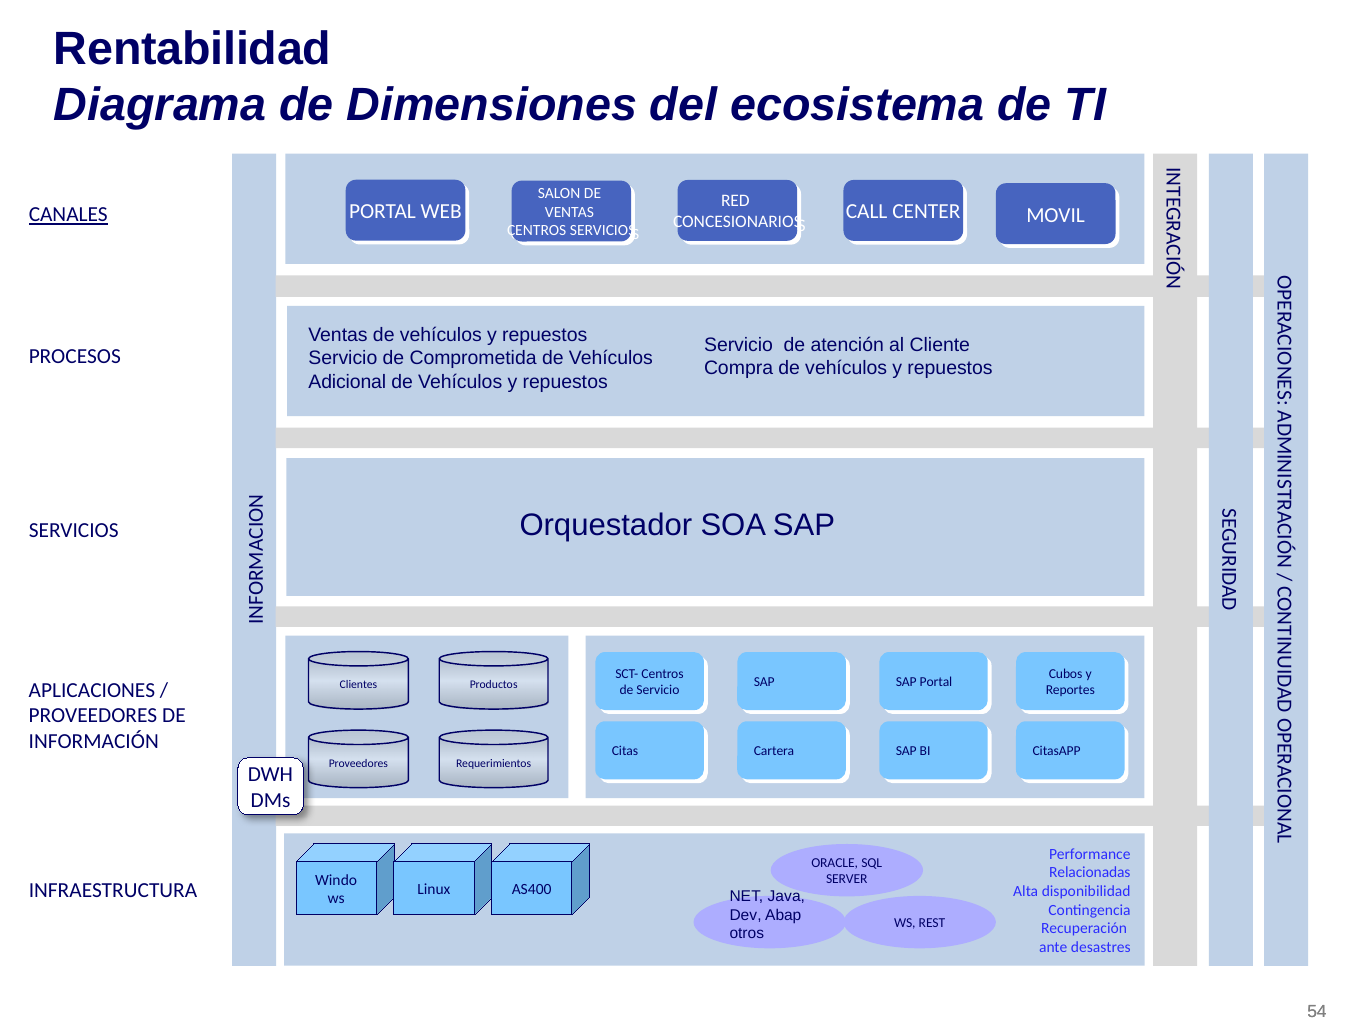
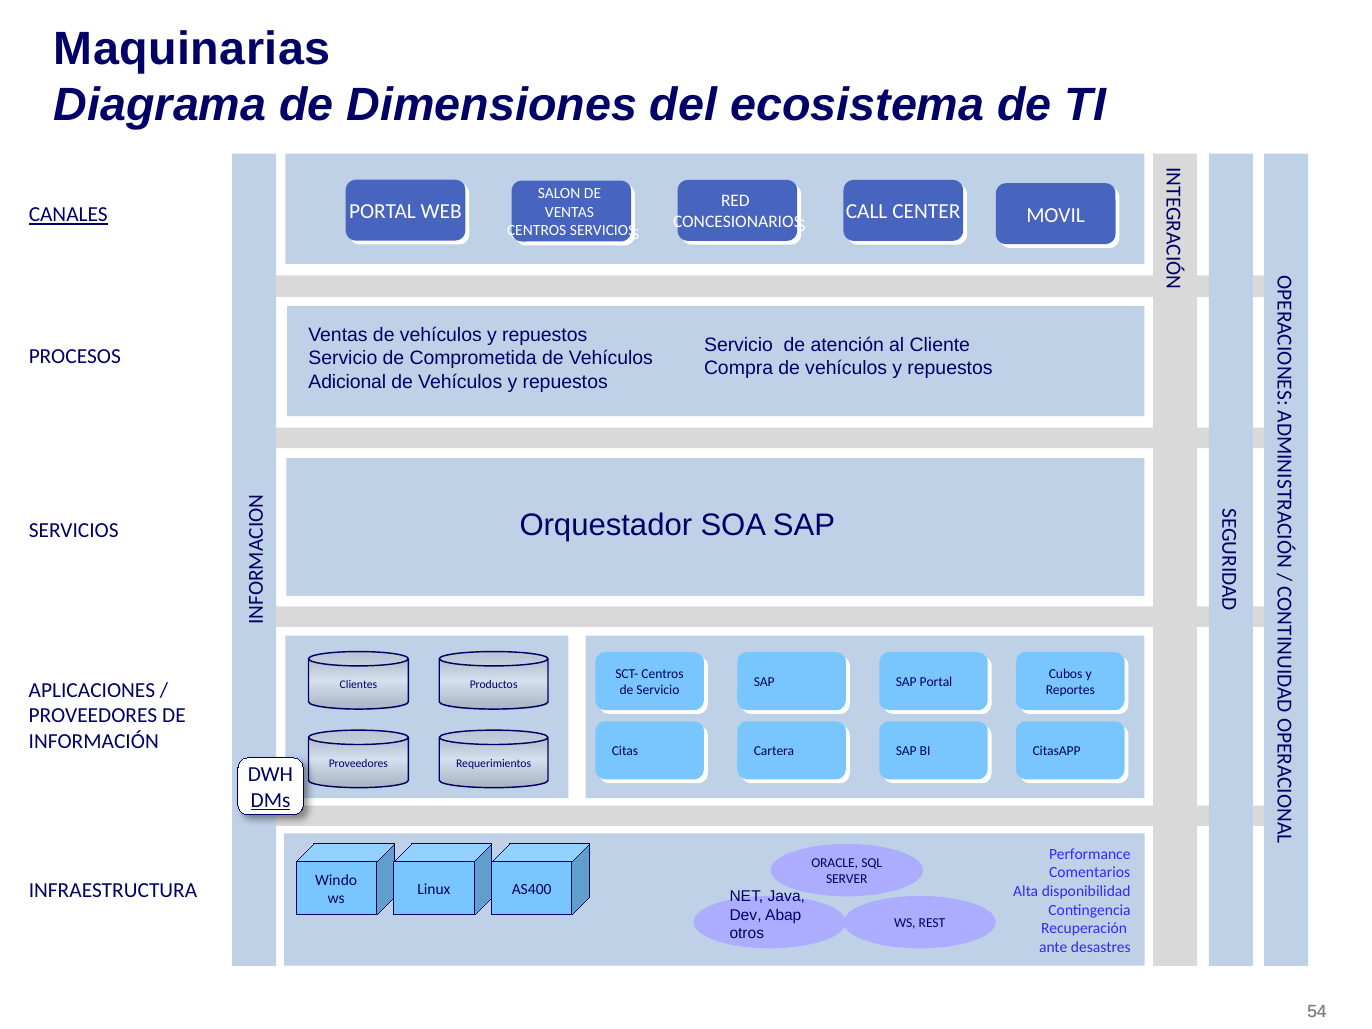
Rentabilidad: Rentabilidad -> Maquinarias (192, 49)
DMs underline: none -> present (271, 801)
Relacionadas: Relacionadas -> Comentarios (1090, 873)
